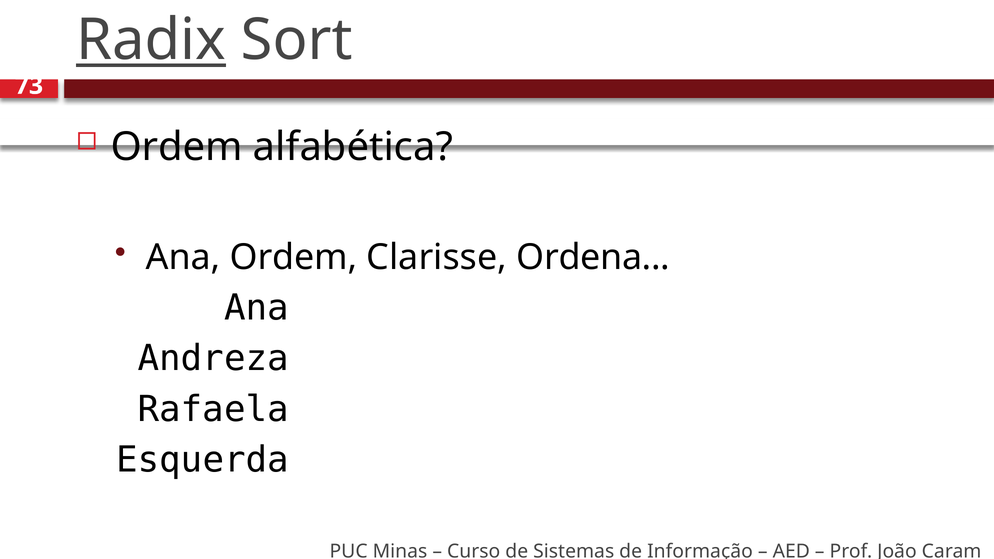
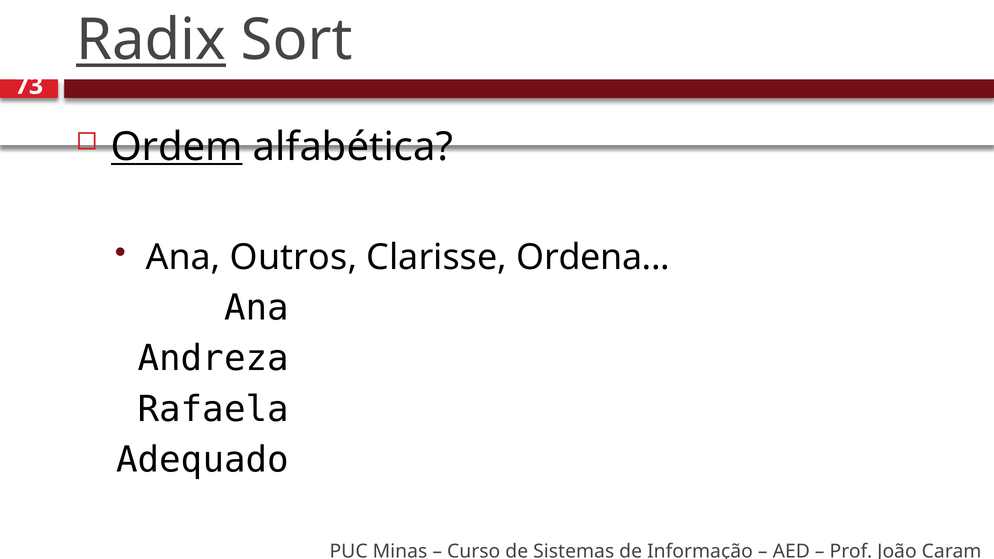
Ordem underline: none -> present (177, 147)
Ana Ordem: Ordem -> Outros (294, 257)
Esquerda: Esquerda -> Adequado (203, 460)
